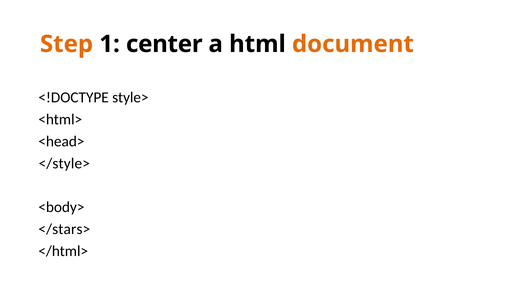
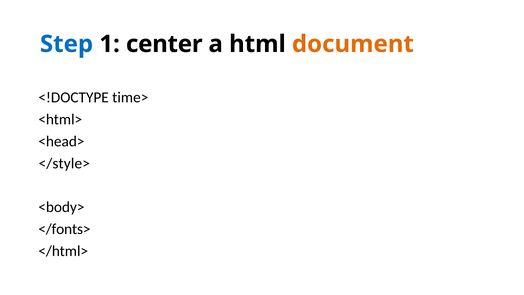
Step colour: orange -> blue (67, 44)
style>: style> -> time> (130, 97)
</stars>: </stars> -> </fonts> (64, 229)
